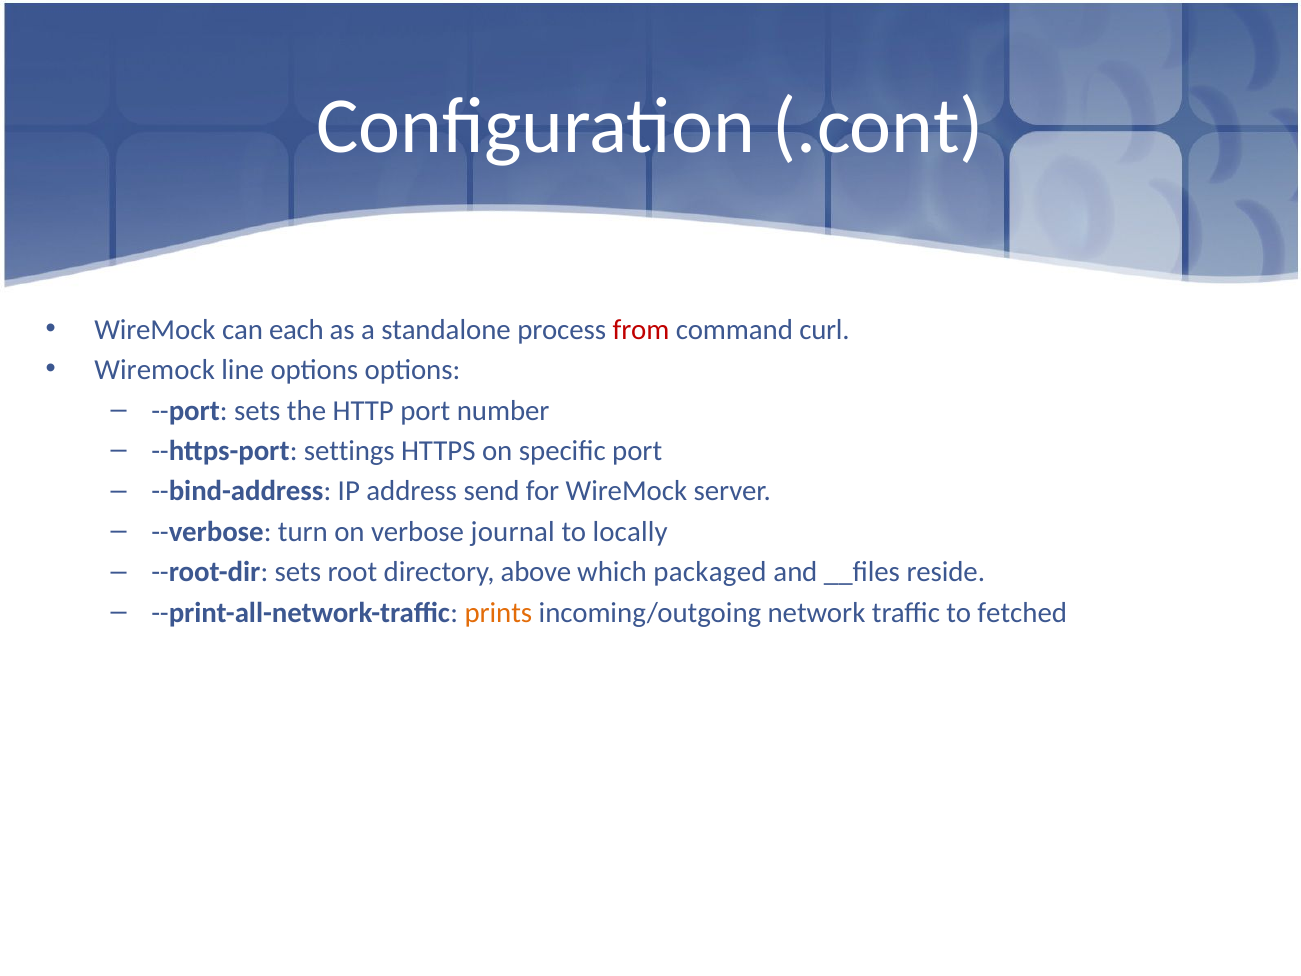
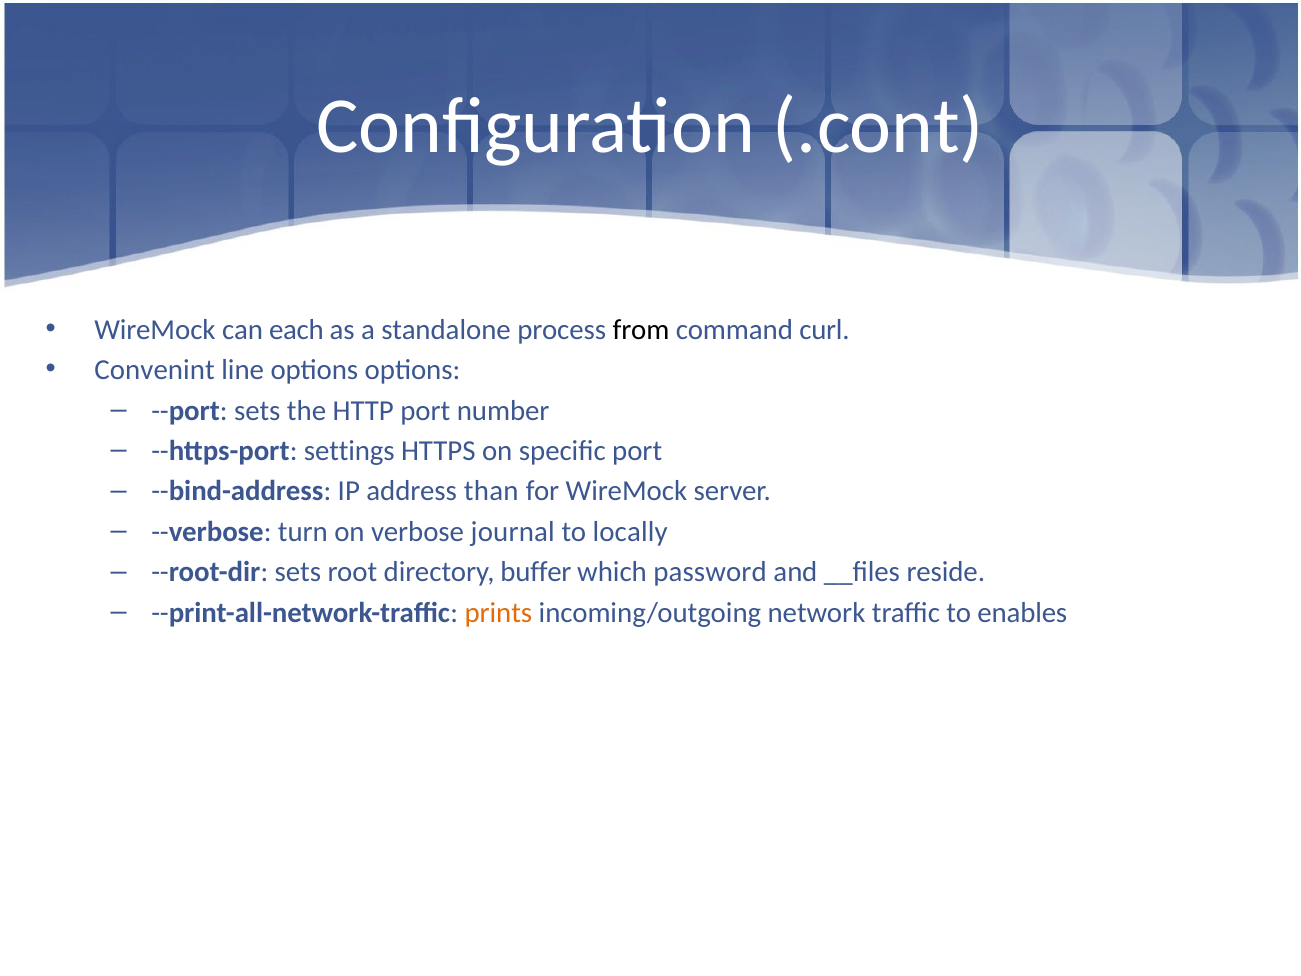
from colour: red -> black (641, 329)
Wiremock: Wiremock -> Convenint (155, 370)
send: send -> than (491, 491)
above: above -> buffer (536, 572)
packaged: packaged -> password (710, 572)
fetched: fetched -> enables (1022, 613)
